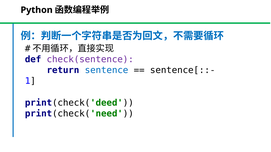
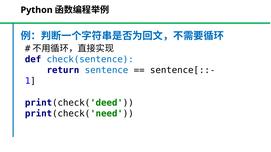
check(sentence colour: purple -> blue (90, 60)
